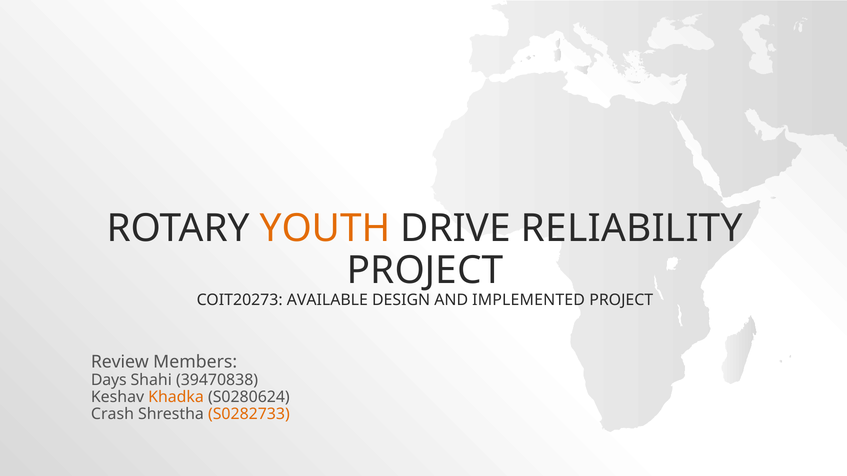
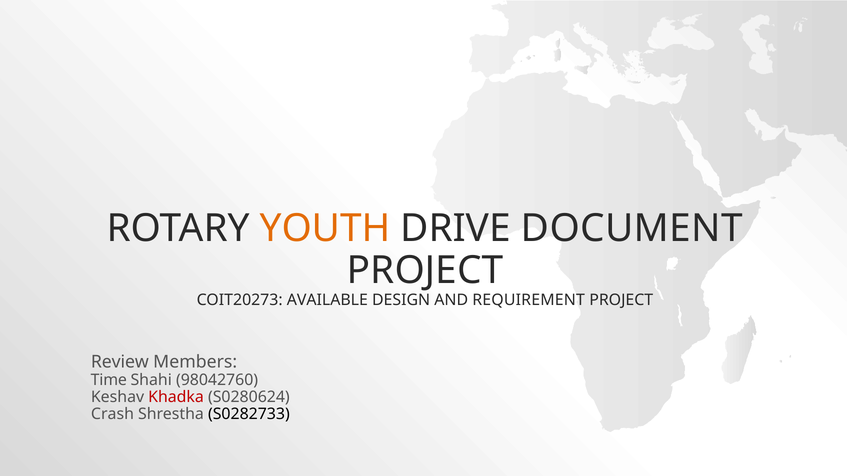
RELIABILITY: RELIABILITY -> DOCUMENT (632, 229)
IMPLEMENTED: IMPLEMENTED -> REQUIREMENT (529, 301)
Days: Days -> Time (109, 380)
39470838: 39470838 -> 98042760 (217, 380)
Khadka colour: orange -> red (176, 397)
S0282733 colour: orange -> black (249, 415)
